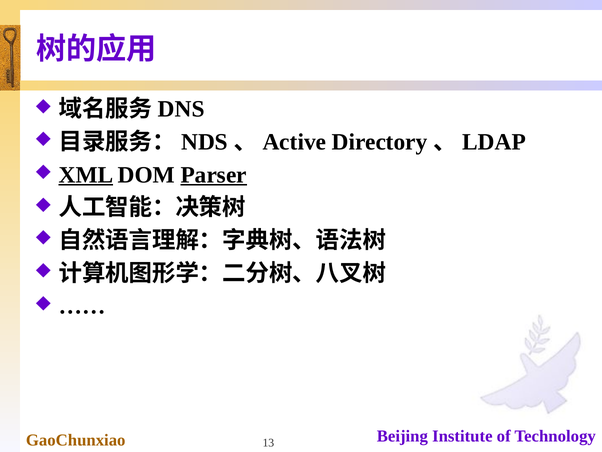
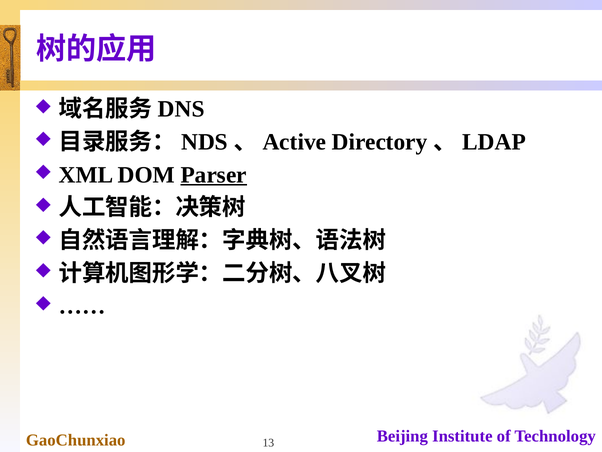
XML underline: present -> none (86, 175)
